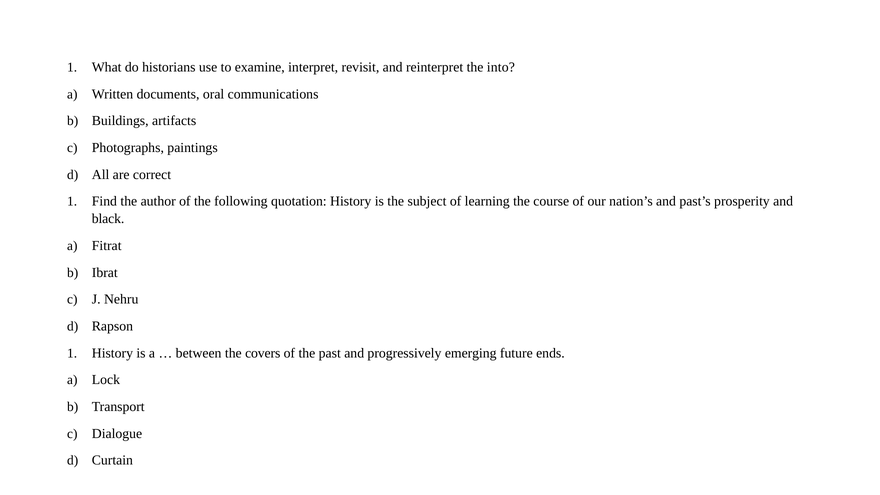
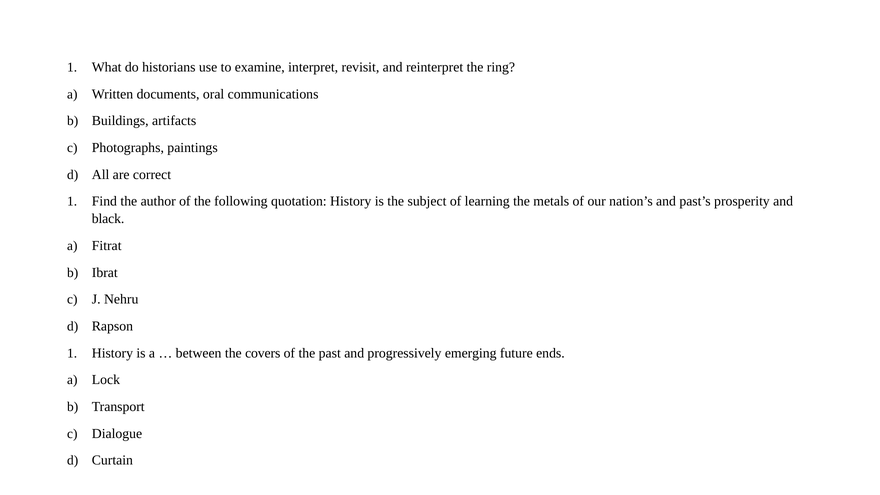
into: into -> ring (501, 67)
course: course -> metals (551, 201)
